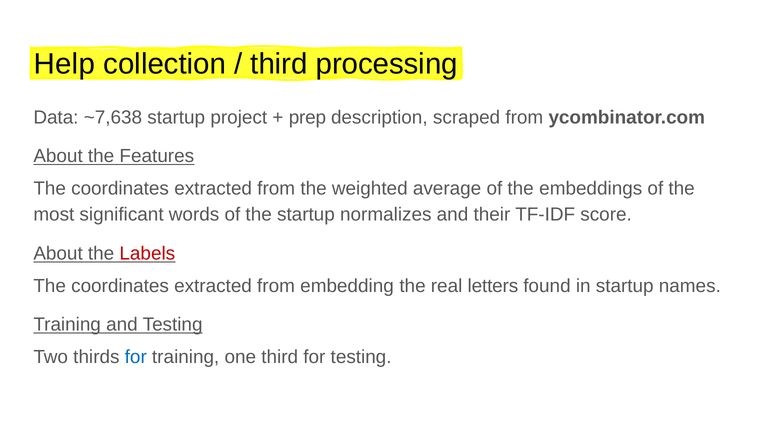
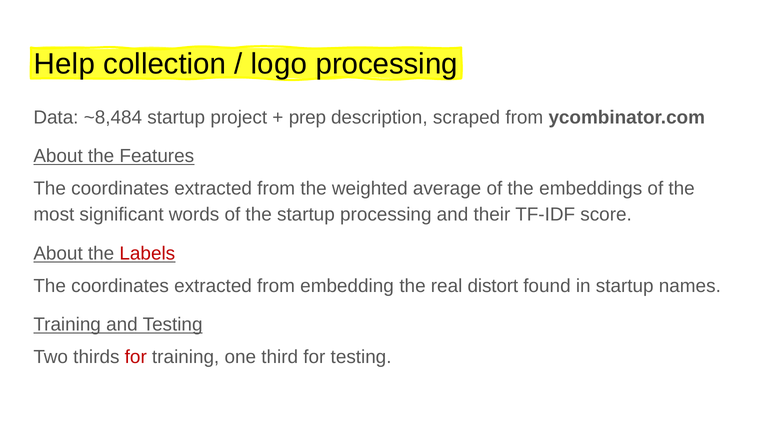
third: third -> logo (279, 64)
~7,638: ~7,638 -> ~8,484 (113, 117)
startup normalizes: normalizes -> processing (386, 215)
letters: letters -> distort (493, 286)
for colour: blue -> red (136, 357)
